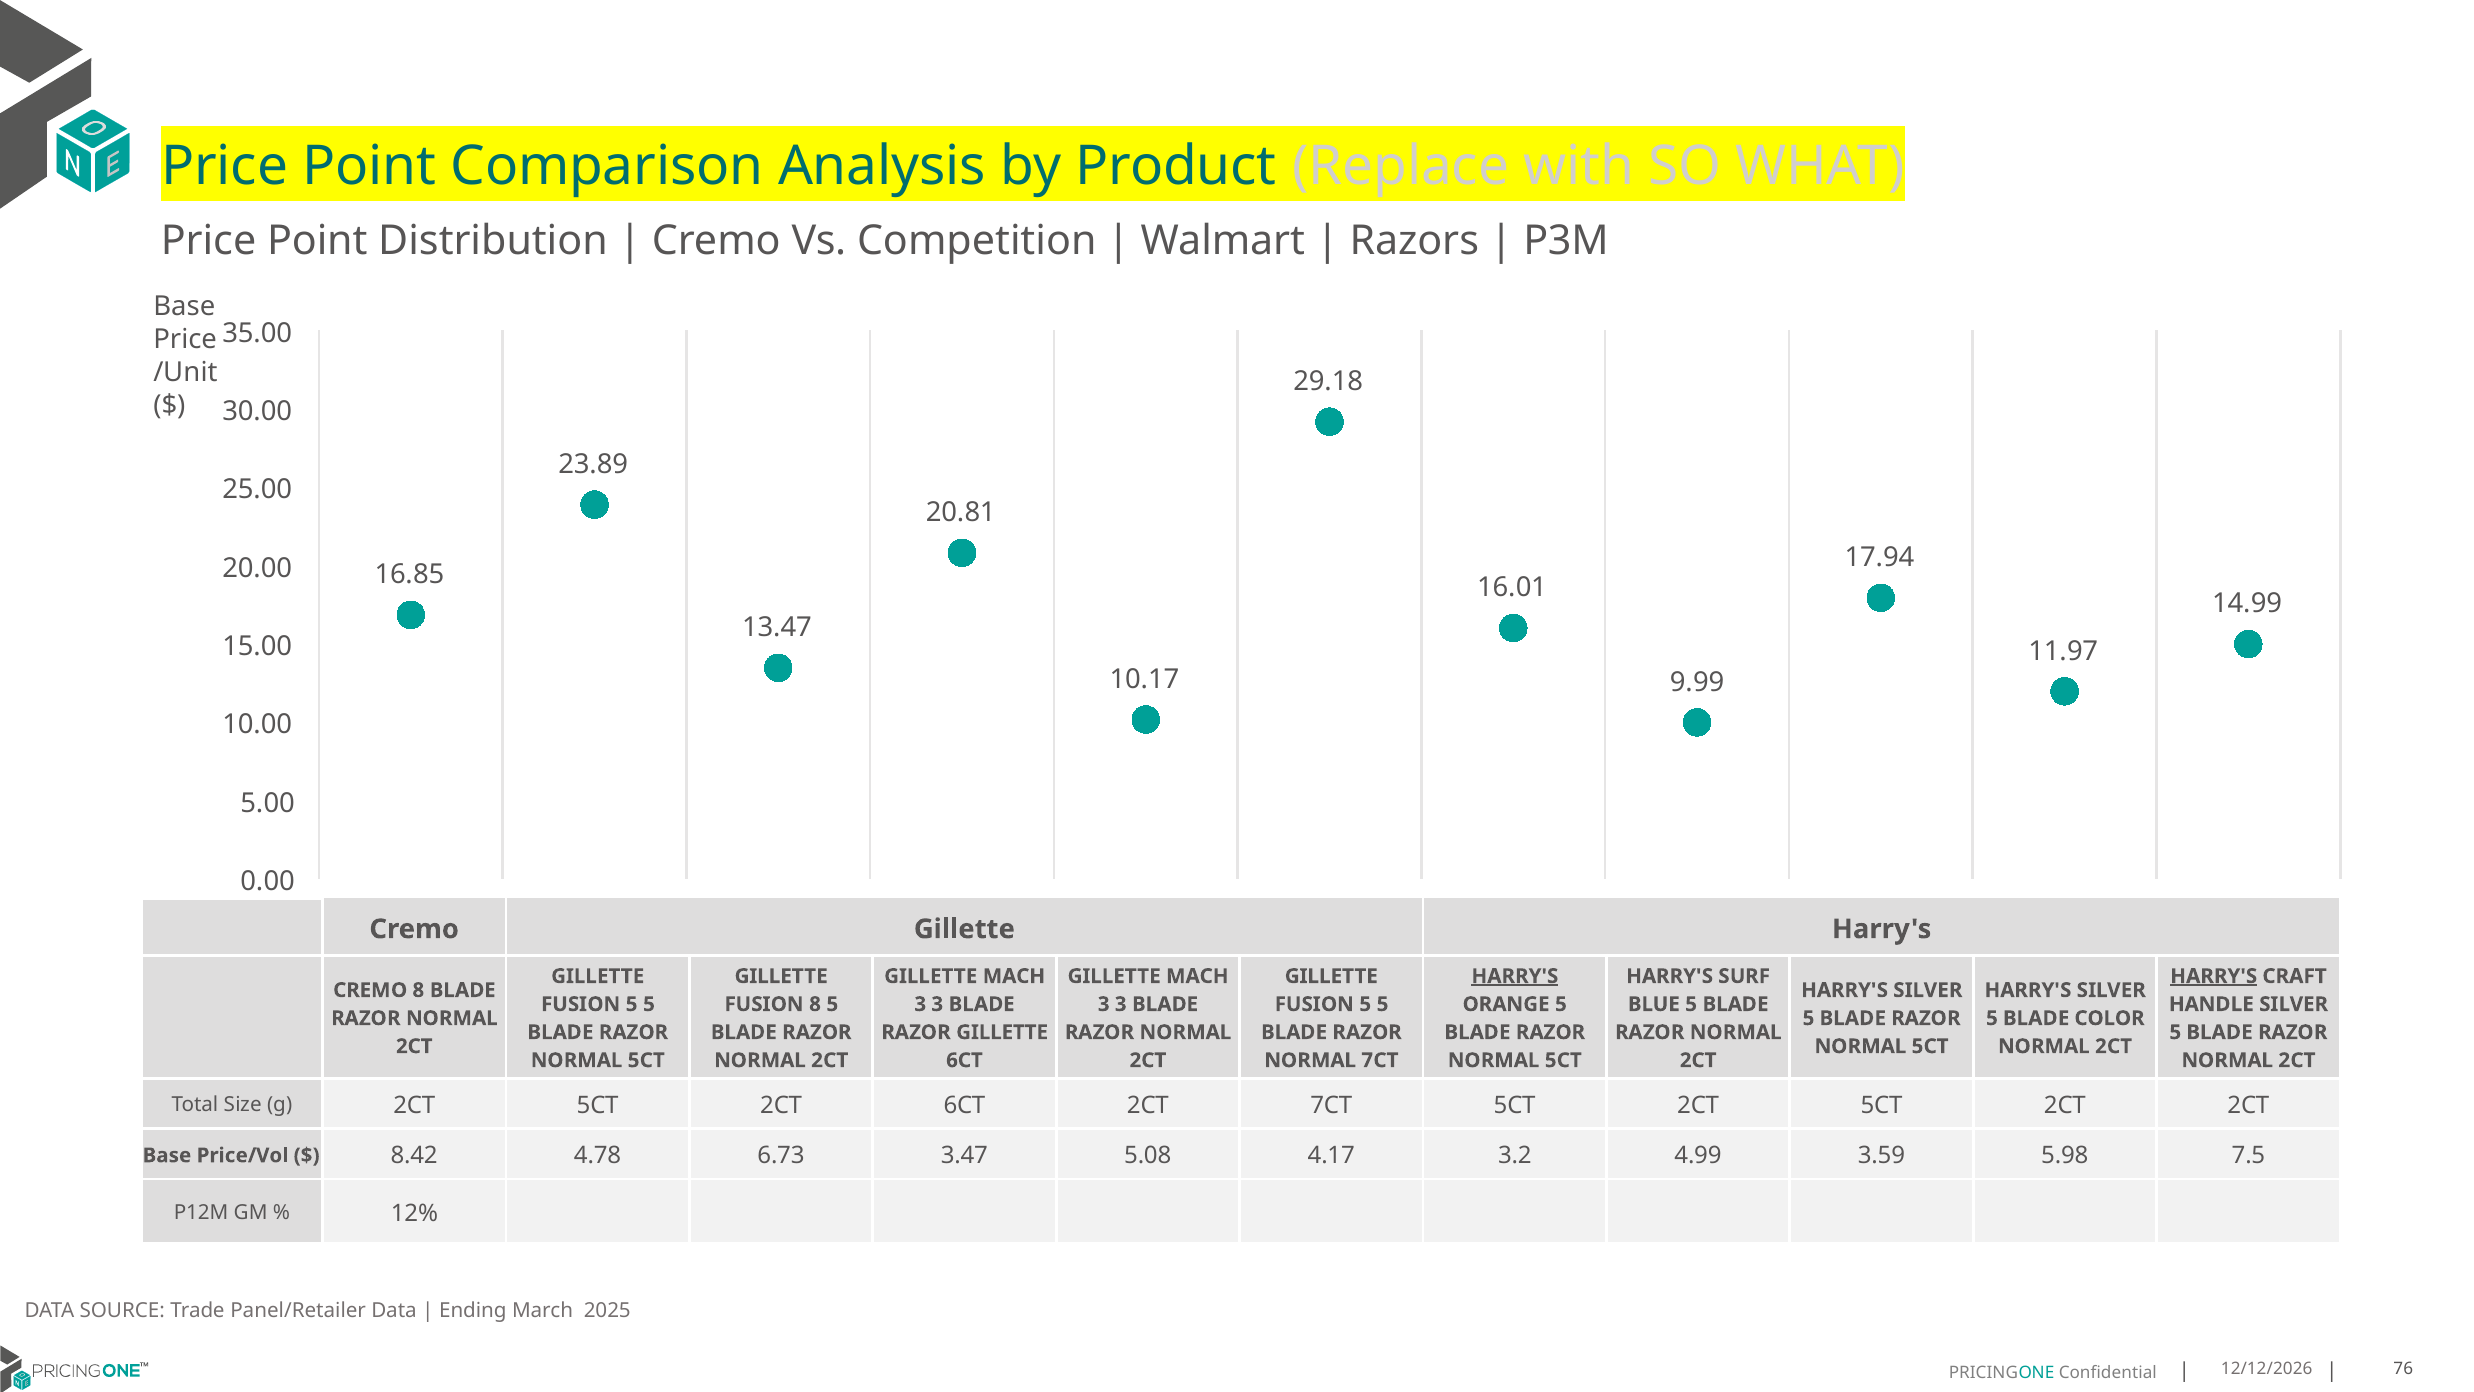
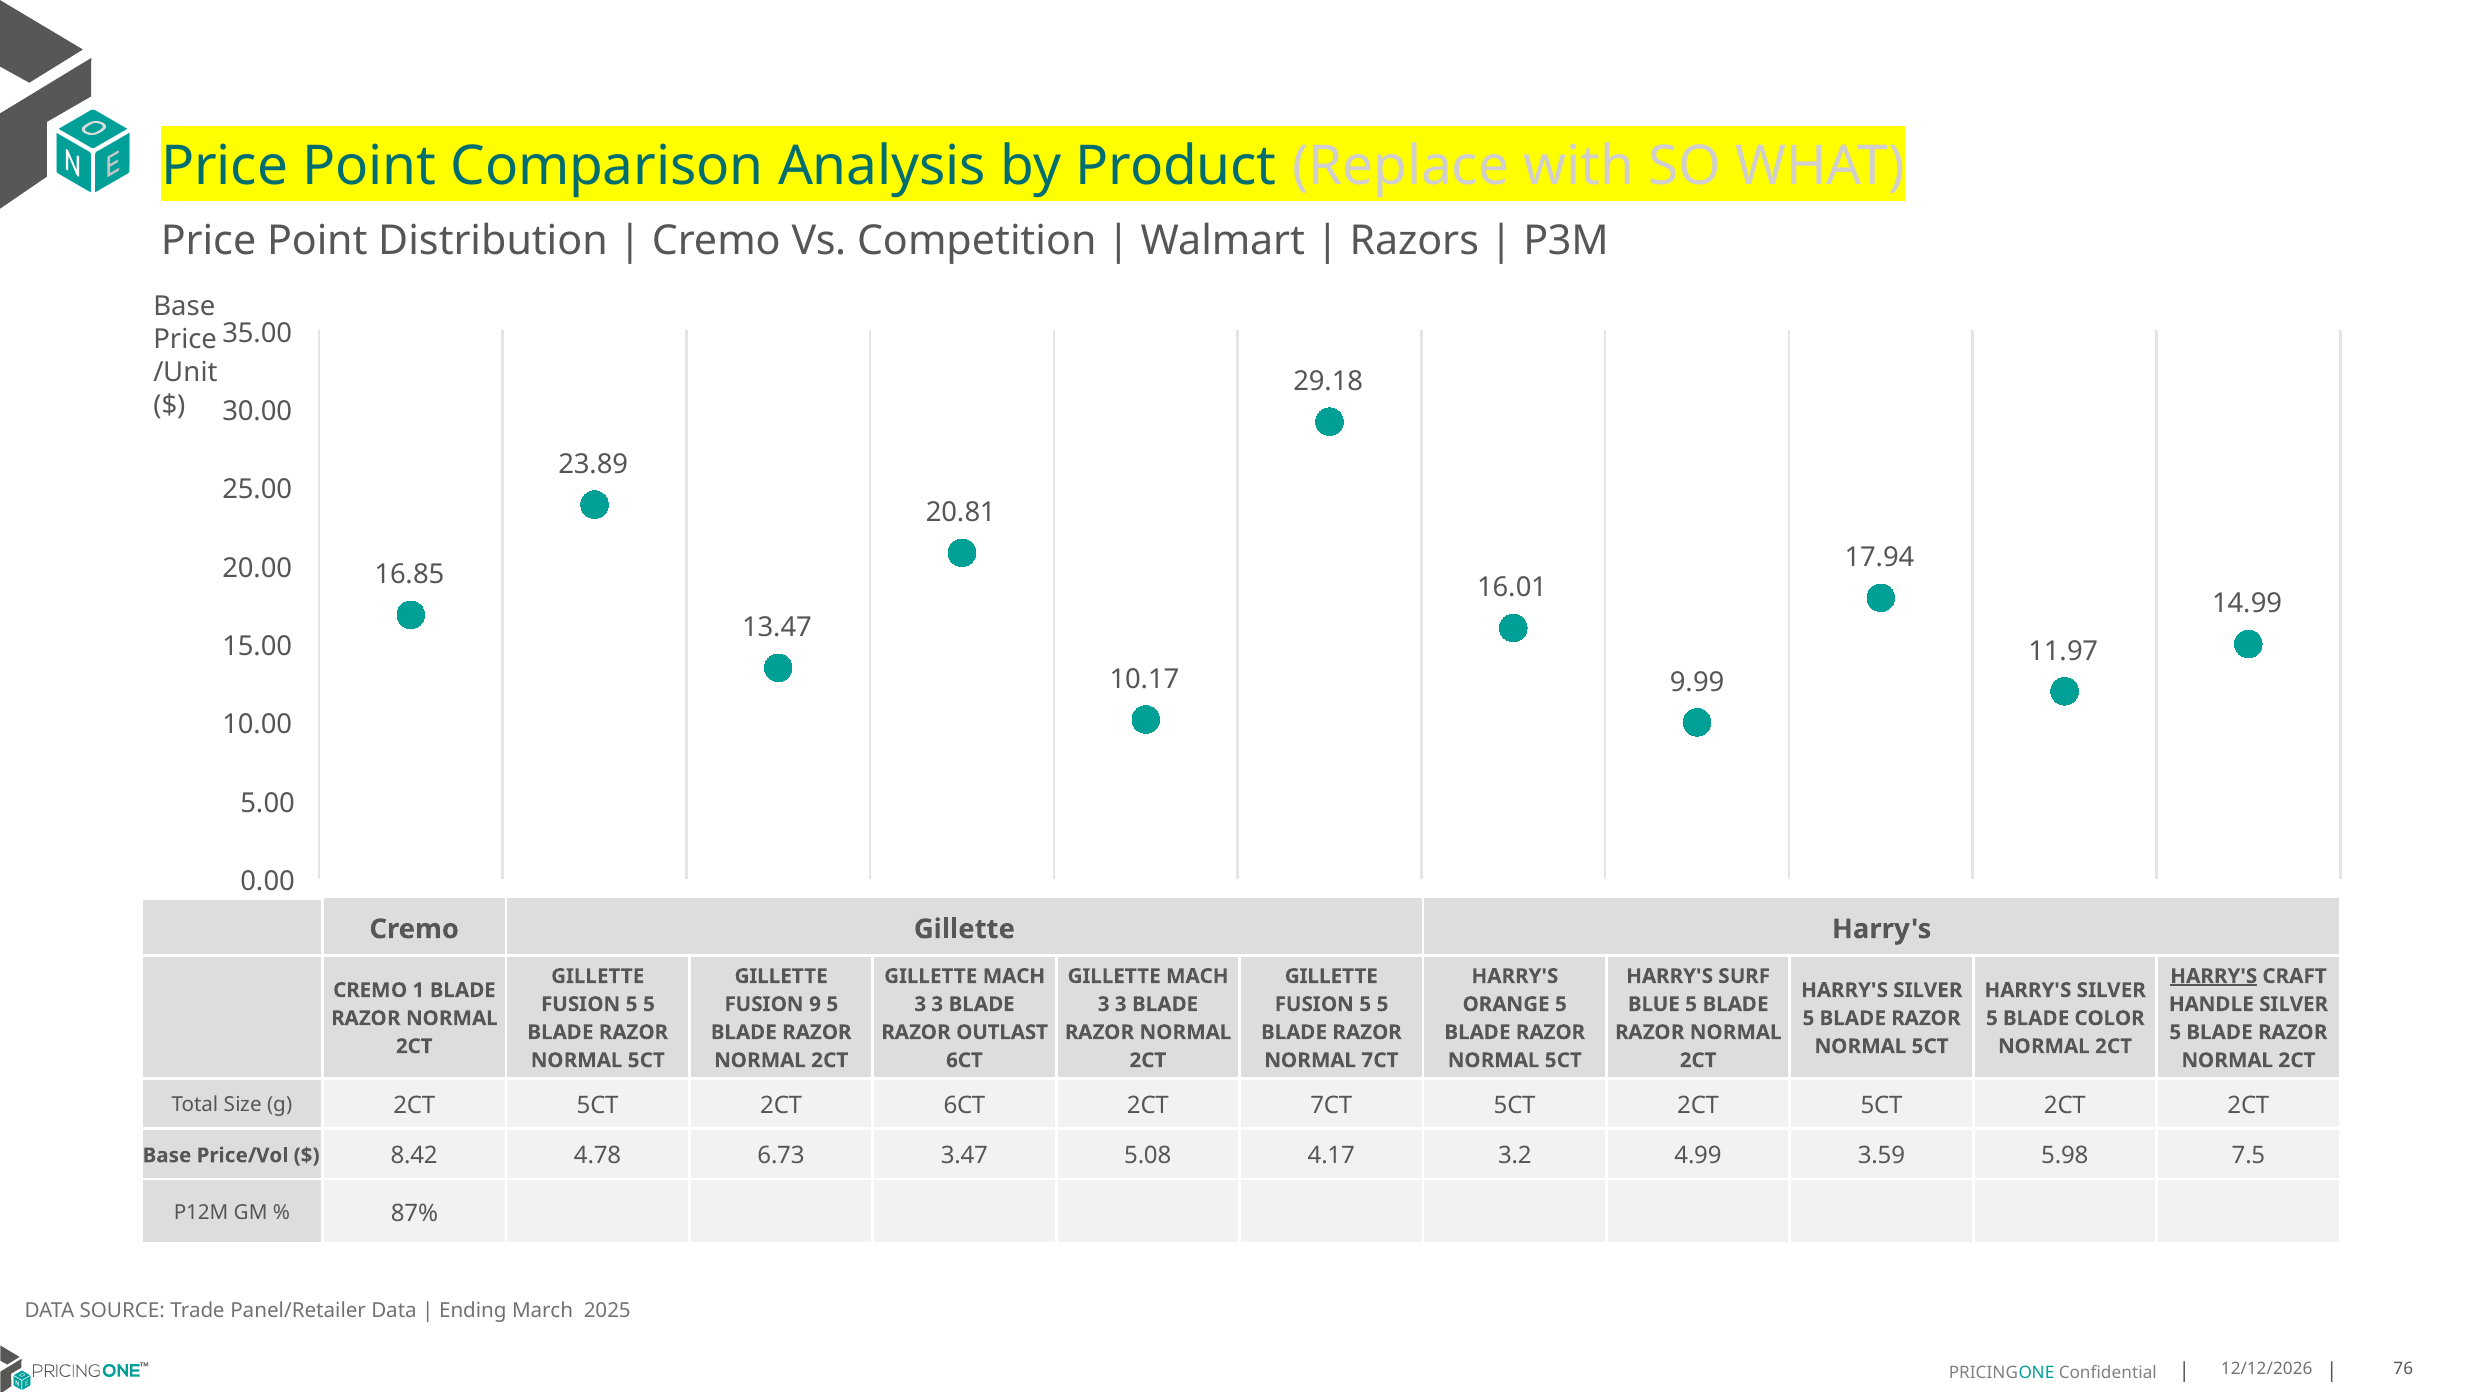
HARRY'S underline: present -> none (1515, 976)
CREMO 8: 8 -> 1 (418, 990)
FUSION 8: 8 -> 9 (815, 1004)
RAZOR GILLETTE: GILLETTE -> OUTLAST (1002, 1032)
12%: 12% -> 87% (414, 1213)
